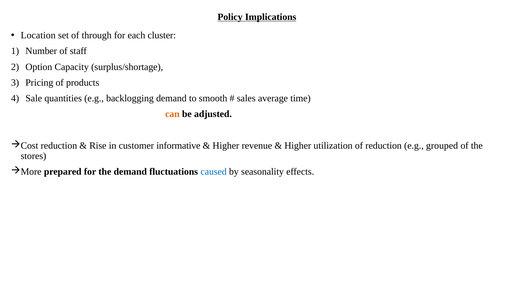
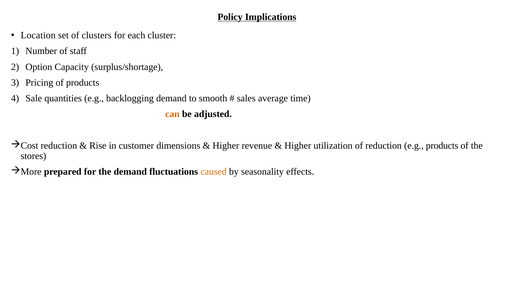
through: through -> clusters (97, 35)
informative: informative -> dimensions (178, 146)
e.g grouped: grouped -> products (442, 146)
caused colour: blue -> orange (214, 172)
